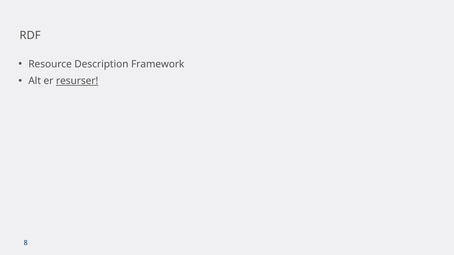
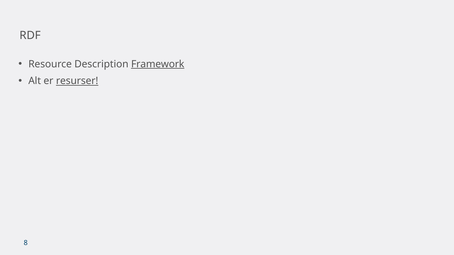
Framework underline: none -> present (158, 64)
